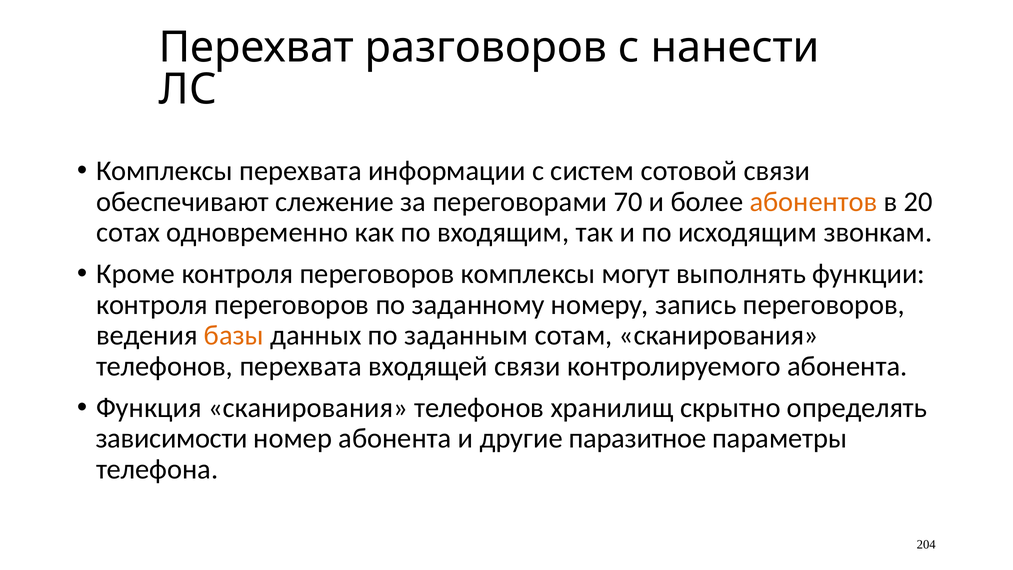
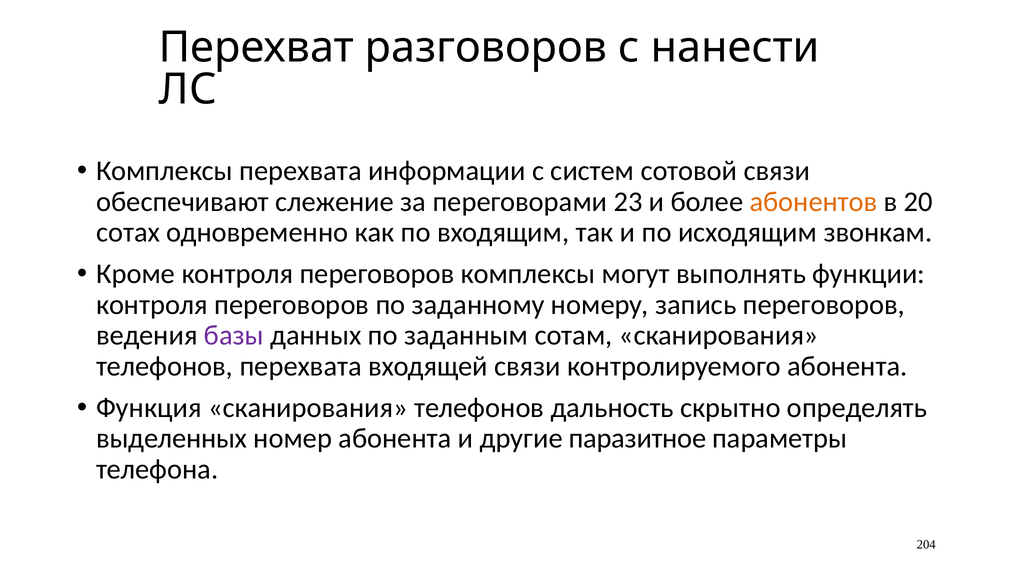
70: 70 -> 23 (628, 202)
базы colour: orange -> purple (234, 335)
хранилищ: хранилищ -> дальность (612, 407)
зависимости: зависимости -> выделенных (172, 438)
